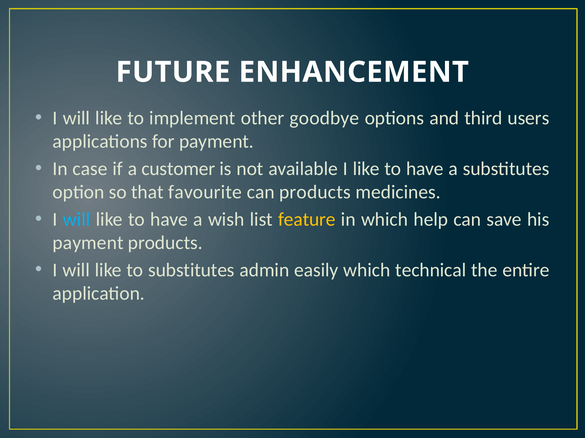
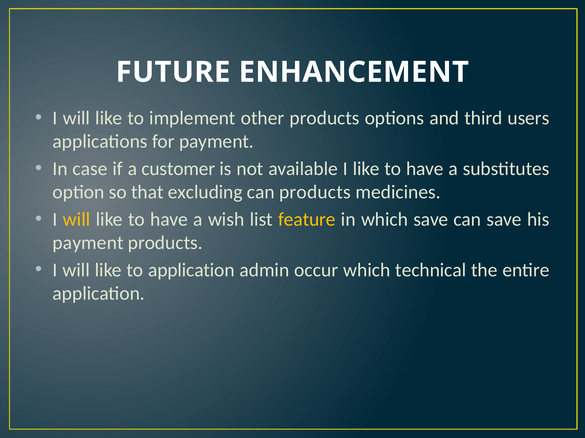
other goodbye: goodbye -> products (325, 118)
favourite: favourite -> excluding (205, 192)
will colour: light blue -> yellow (77, 220)
which help: help -> save (431, 220)
to substitutes: substitutes -> application (191, 270)
easily: easily -> occur (316, 270)
